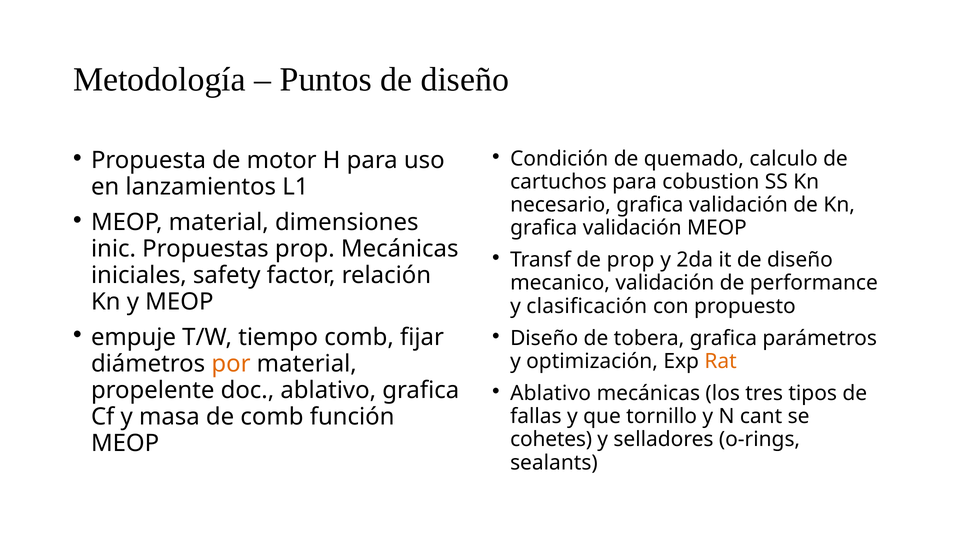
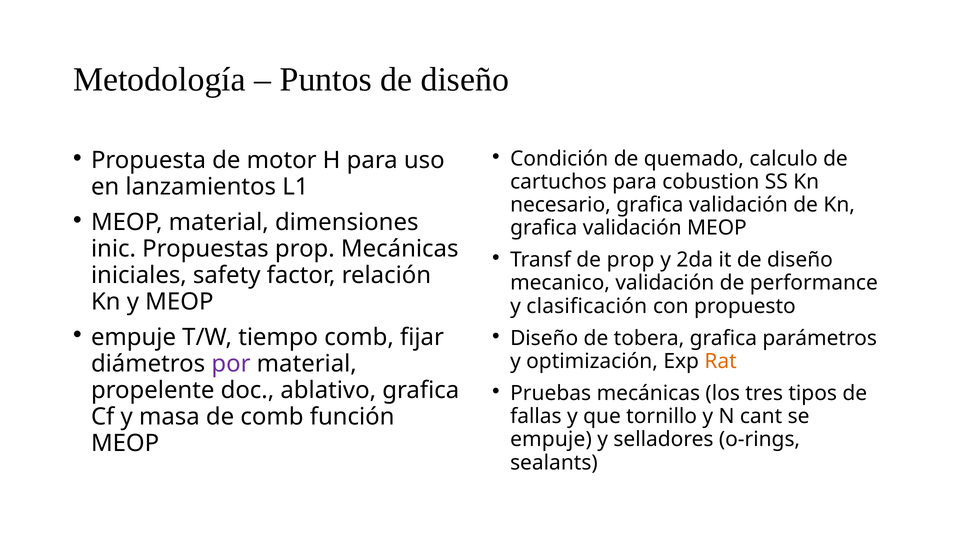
por colour: orange -> purple (231, 364)
Ablativo: Ablativo -> Pruebas (551, 393)
cohetes: cohetes -> empuje (551, 439)
